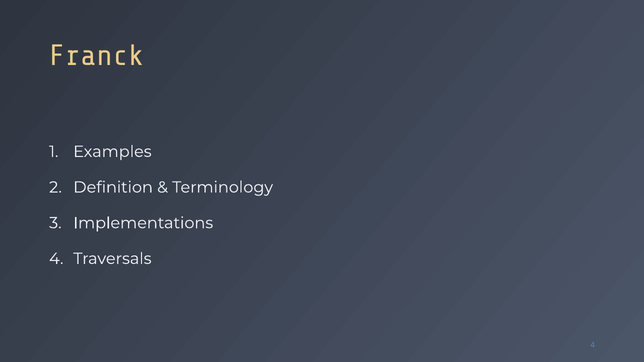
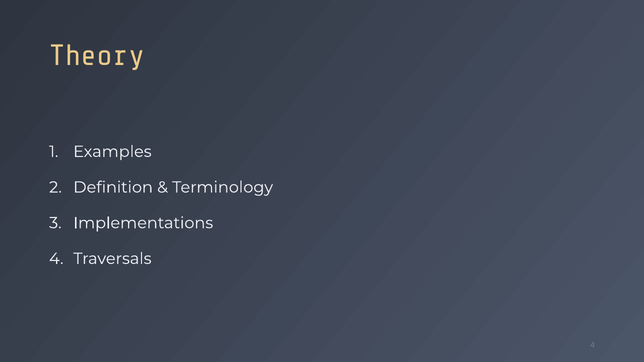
Franck: Franck -> Theory (97, 55)
